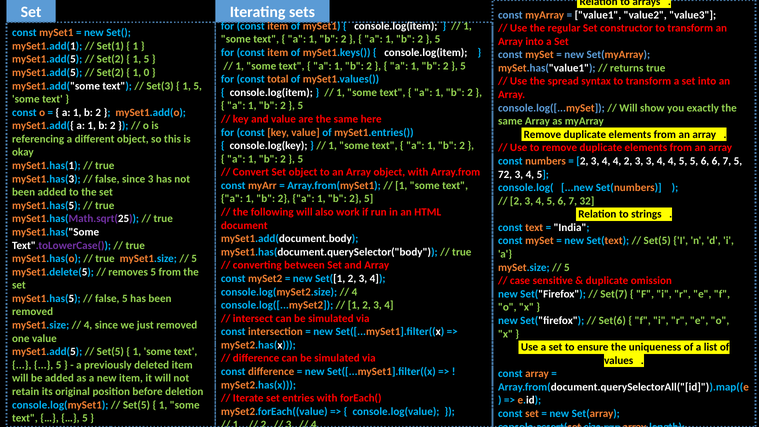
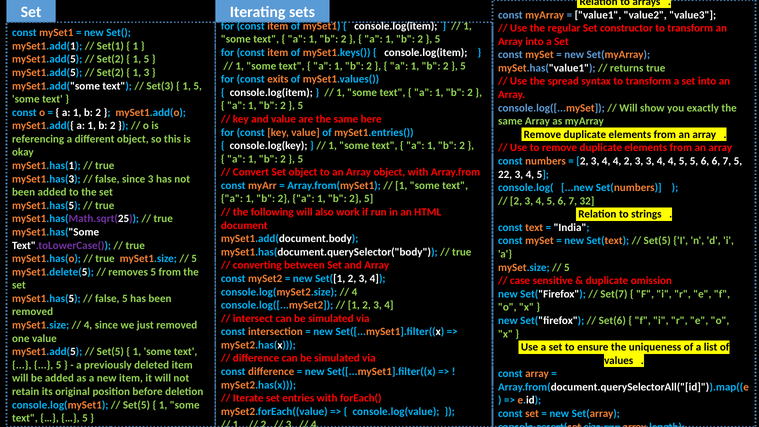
1 0: 0 -> 3 (147, 73)
total: total -> exits (278, 79)
72: 72 -> 22 (505, 174)
